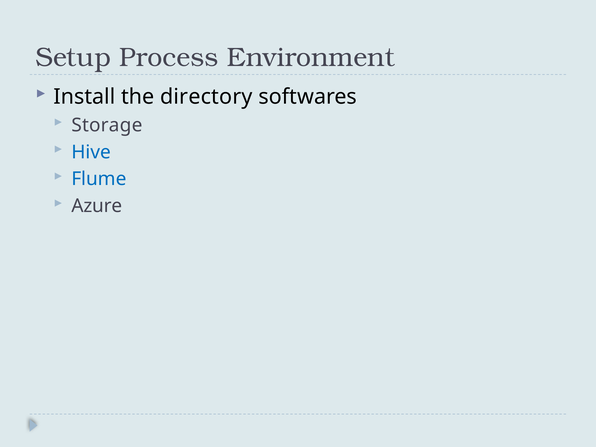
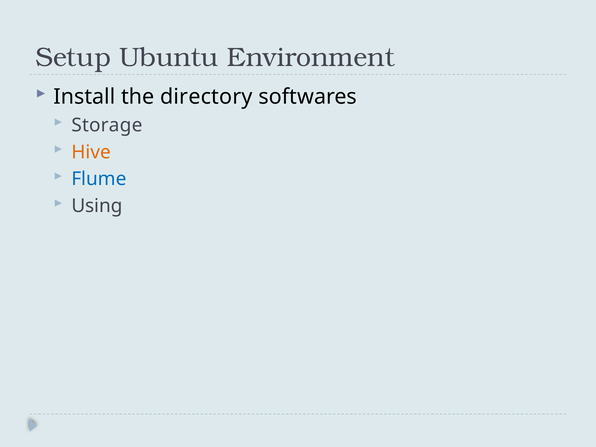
Process: Process -> Ubuntu (169, 57)
Hive colour: blue -> orange (91, 152)
Azure: Azure -> Using (97, 206)
